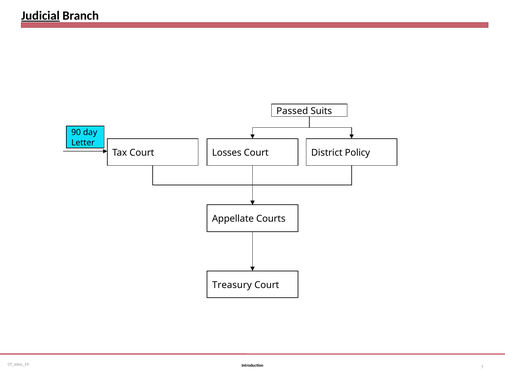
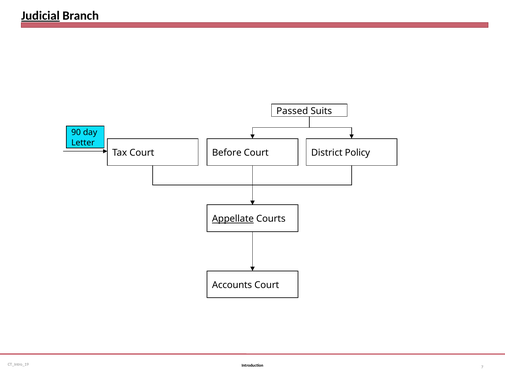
Losses: Losses -> Before (227, 153)
Appellate underline: none -> present (233, 219)
Treasury: Treasury -> Accounts (232, 286)
